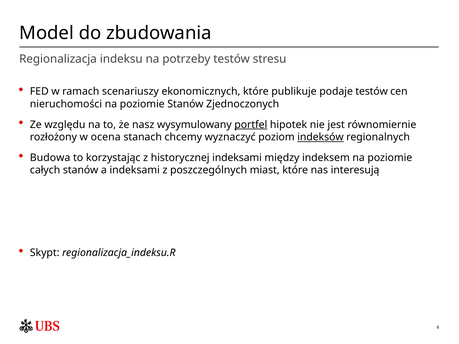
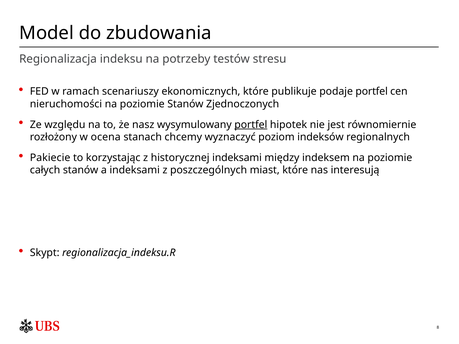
podaje testów: testów -> portfel (372, 92)
indeksów underline: present -> none (320, 137)
Budowa: Budowa -> Pakiecie (50, 158)
